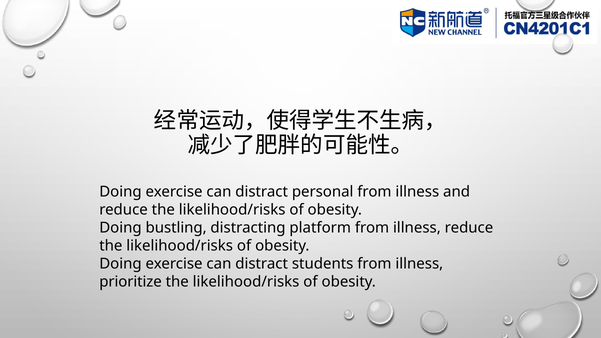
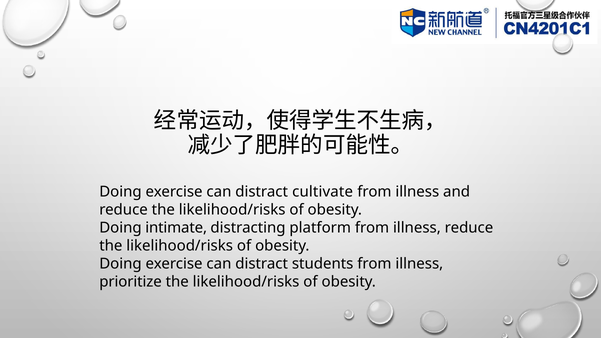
personal: personal -> cultivate (323, 192)
bustling: bustling -> intimate (176, 228)
